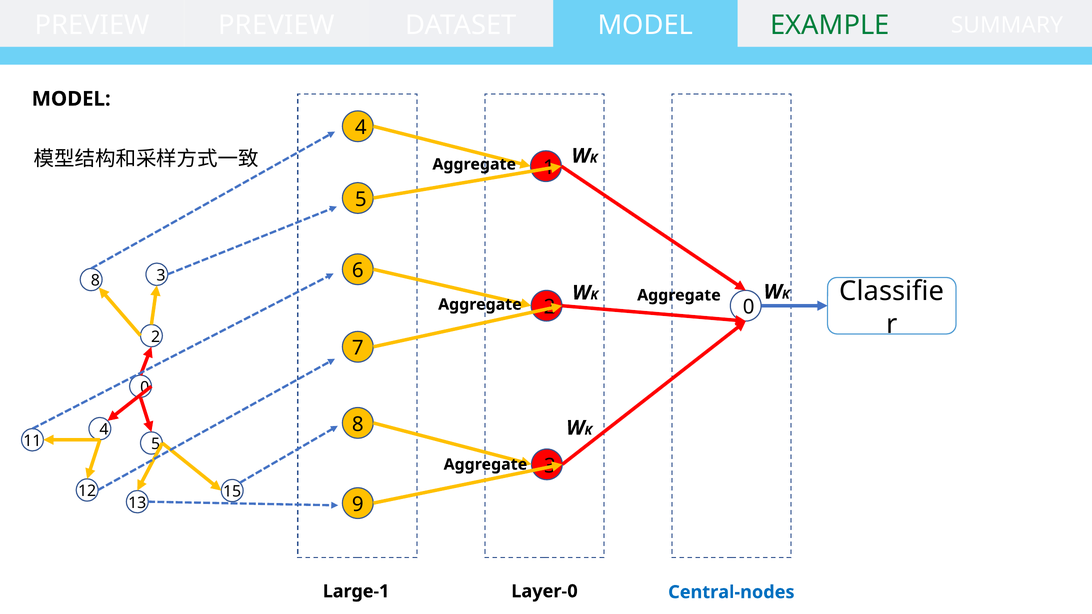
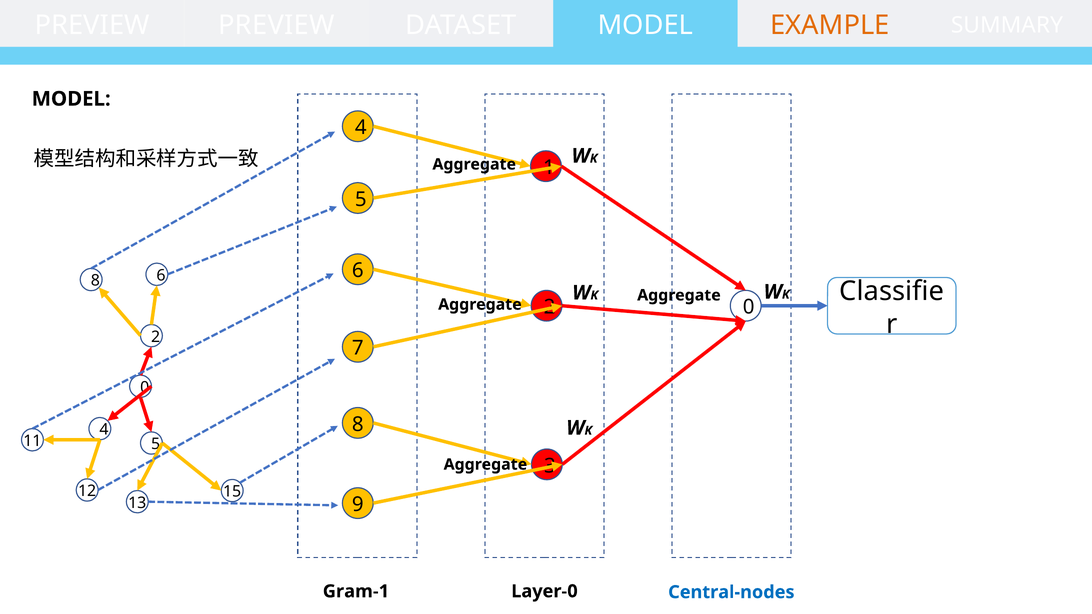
EXAMPLE colour: green -> orange (830, 25)
8 3: 3 -> 6 (161, 275)
Large-1: Large-1 -> Gram-1 (356, 592)
